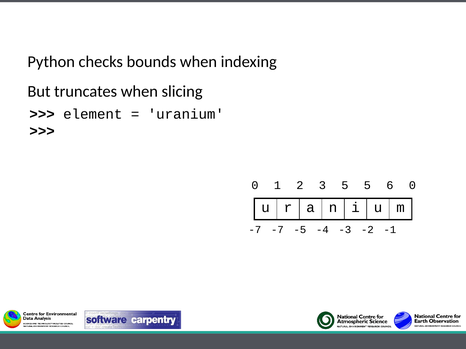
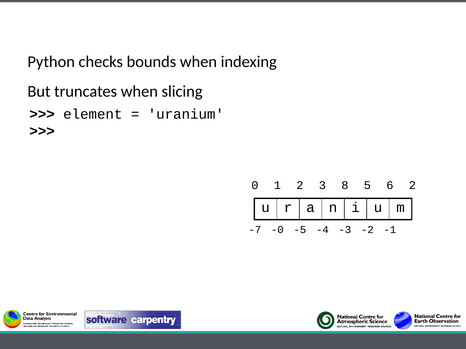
3 5: 5 -> 8 (345, 185)
6 0: 0 -> 2 (412, 185)
-7 -7: -7 -> -0 (277, 230)
